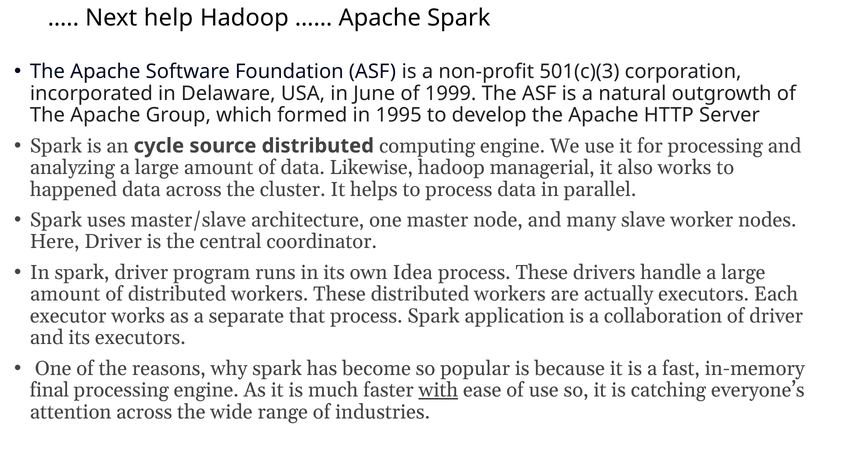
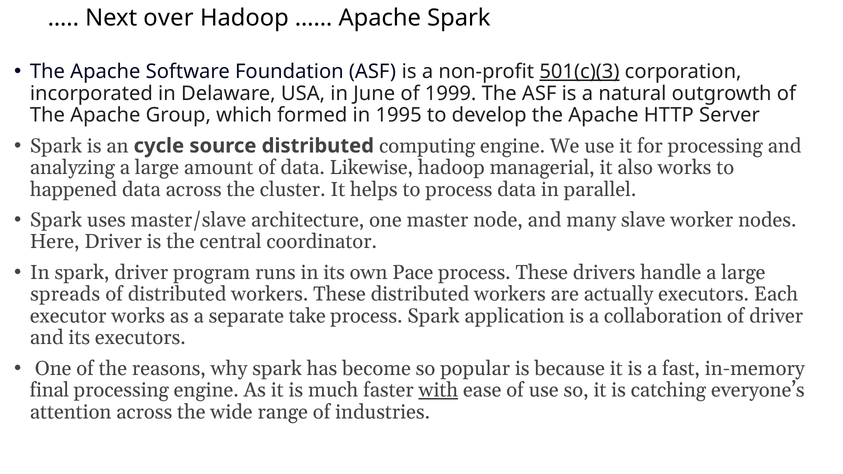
help: help -> over (168, 18)
501(c)(3 underline: none -> present (579, 72)
Idea: Idea -> Pace (413, 272)
amount: amount -> spreads (65, 294)
that: that -> take (307, 316)
